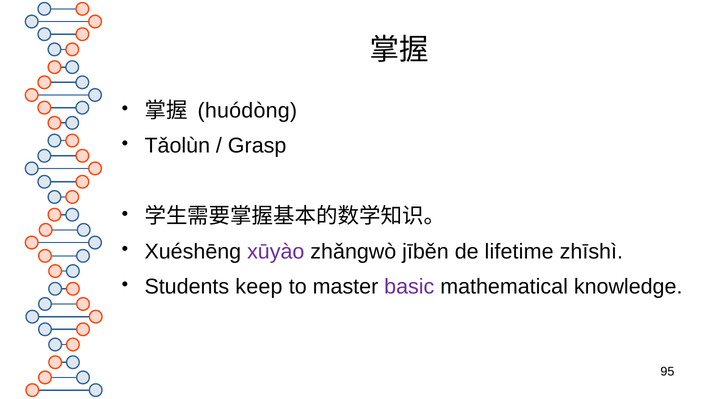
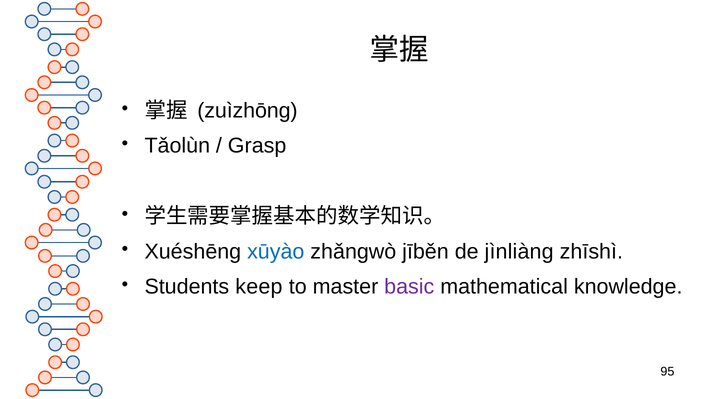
huódòng: huódòng -> zuìzhōng (247, 111)
xūyào colour: purple -> blue (276, 252)
lifetime: lifetime -> jìnliàng (519, 252)
